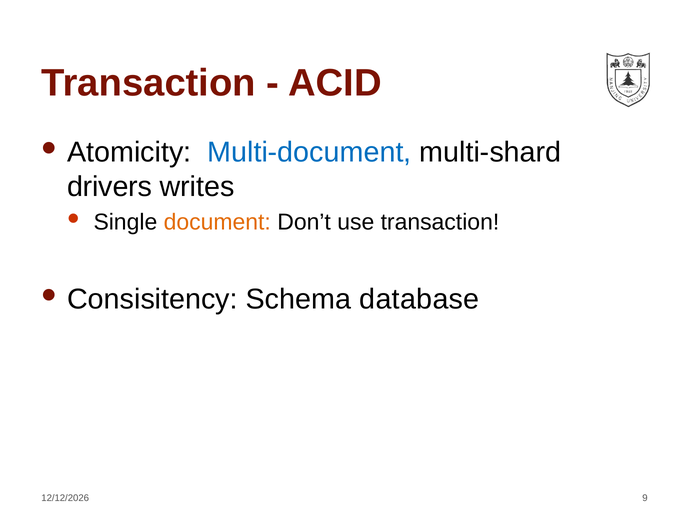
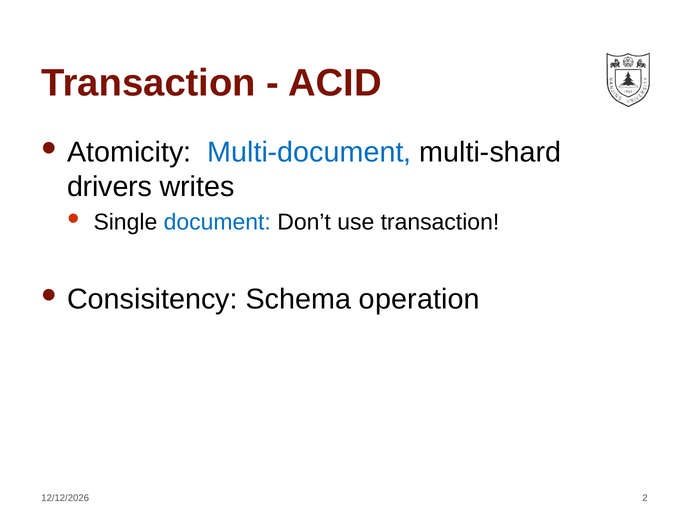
document colour: orange -> blue (217, 222)
database: database -> operation (419, 299)
9: 9 -> 2 (645, 498)
